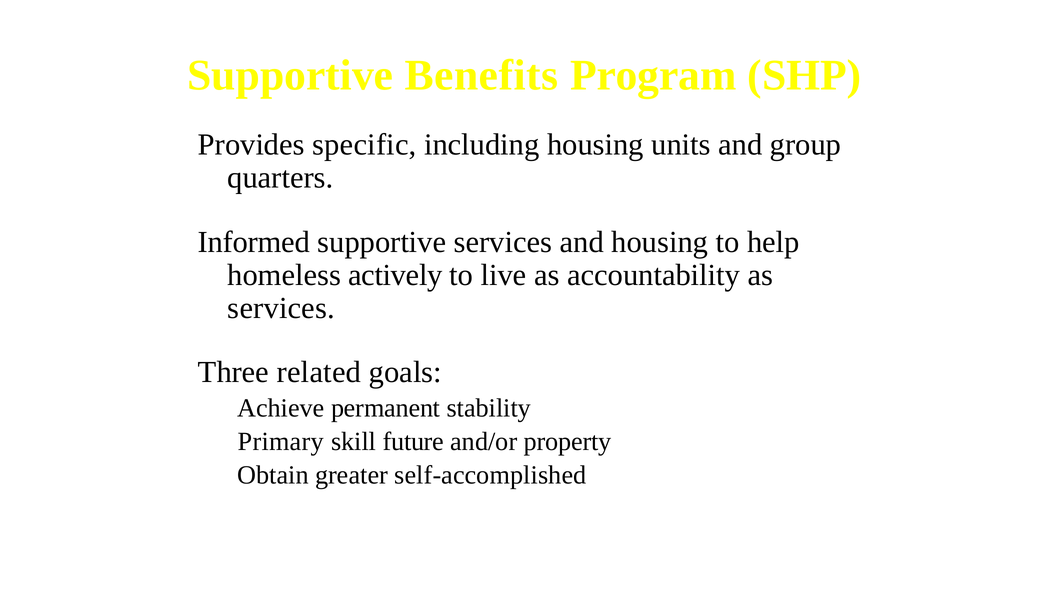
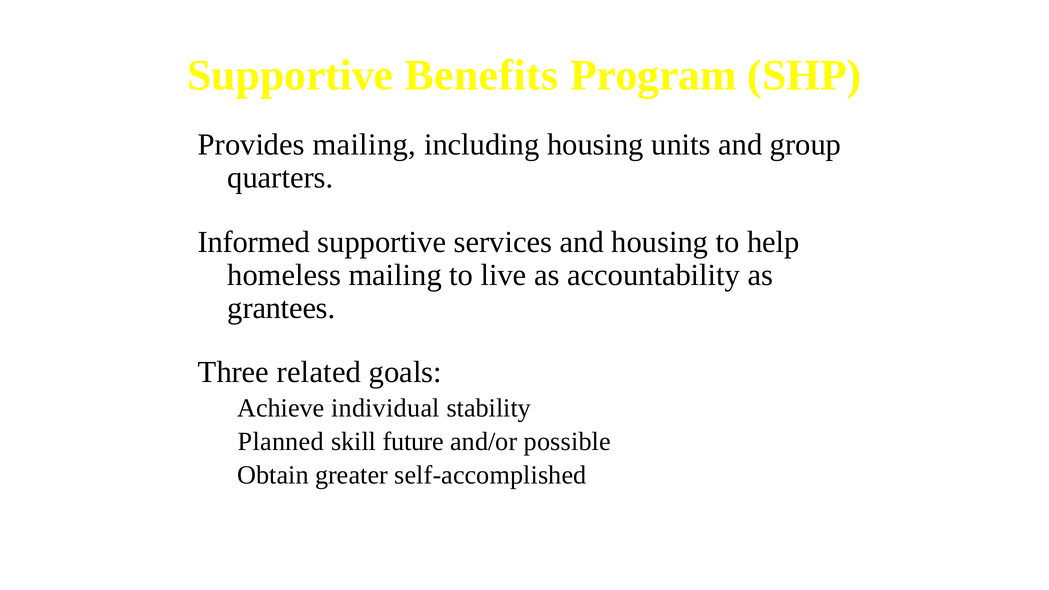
Provides specific: specific -> mailing (364, 145)
homeless actively: actively -> mailing (395, 275)
services: services -> grantees (281, 308)
permanent: permanent -> individual (385, 408)
Primary: Primary -> Planned (281, 442)
property: property -> possible (567, 442)
